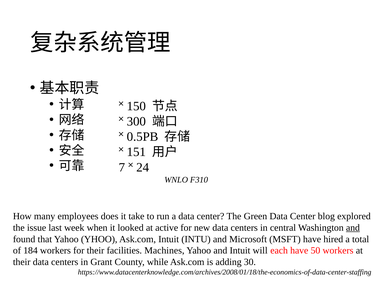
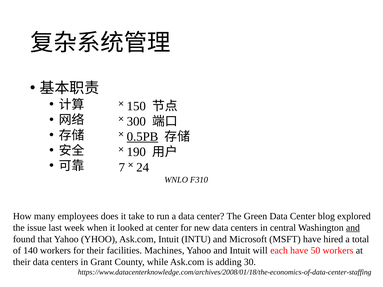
0.5PB underline: none -> present (142, 137)
151: 151 -> 190 (136, 152)
at active: active -> center (167, 228)
184: 184 -> 140 (30, 251)
